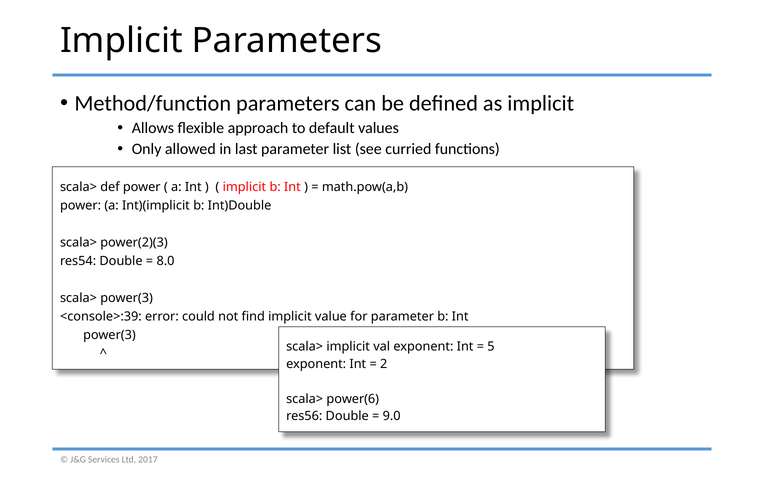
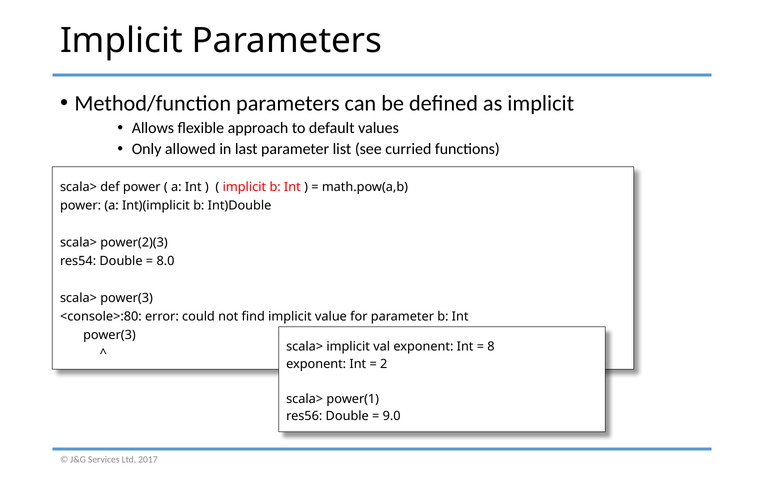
<console>:39: <console>:39 -> <console>:80 (101, 317)
5: 5 -> 8 (491, 347)
power(6: power(6 -> power(1 (353, 399)
